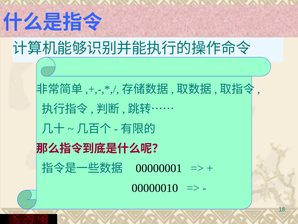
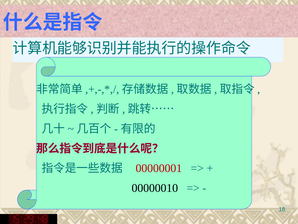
00000001 colour: black -> red (159, 168)
